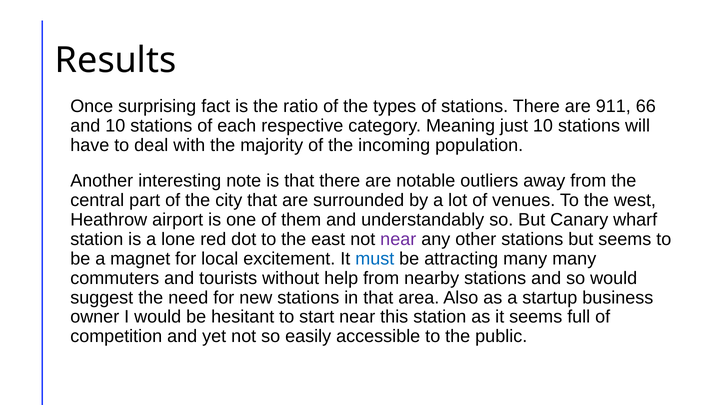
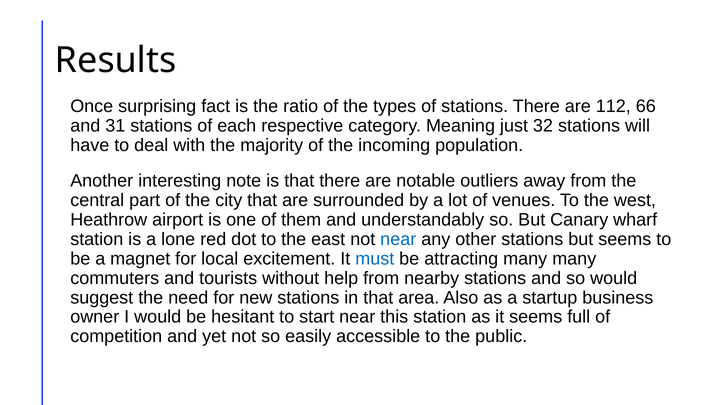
911: 911 -> 112 (613, 106)
and 10: 10 -> 31 (115, 126)
just 10: 10 -> 32 (543, 126)
near colour: purple -> blue (398, 239)
